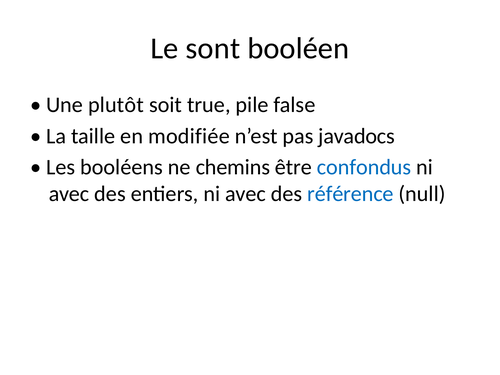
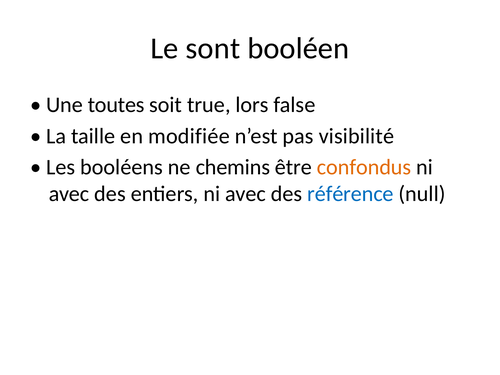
plutôt: plutôt -> toutes (116, 105)
pile: pile -> lors (252, 105)
javadocs: javadocs -> visibilité (356, 136)
confondus colour: blue -> orange (364, 167)
